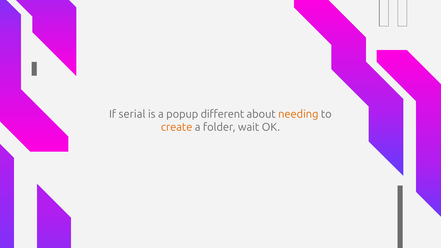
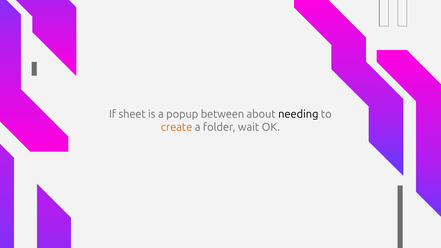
serial: serial -> sheet (132, 114)
different: different -> between (222, 114)
needing colour: orange -> black (298, 114)
